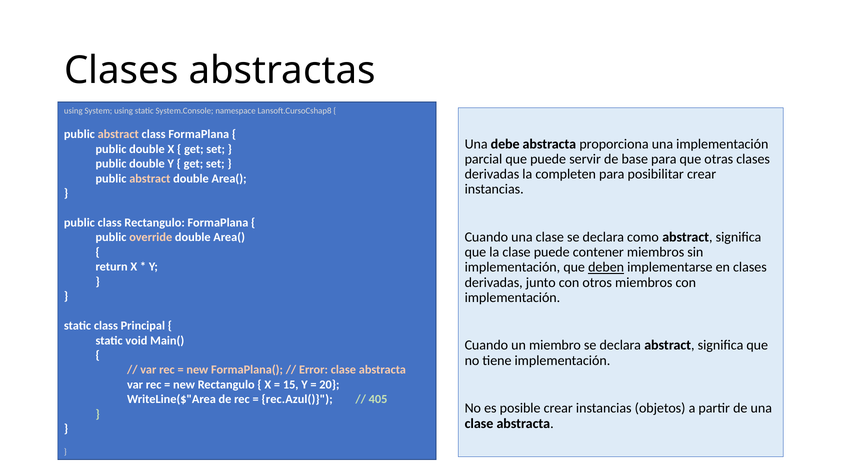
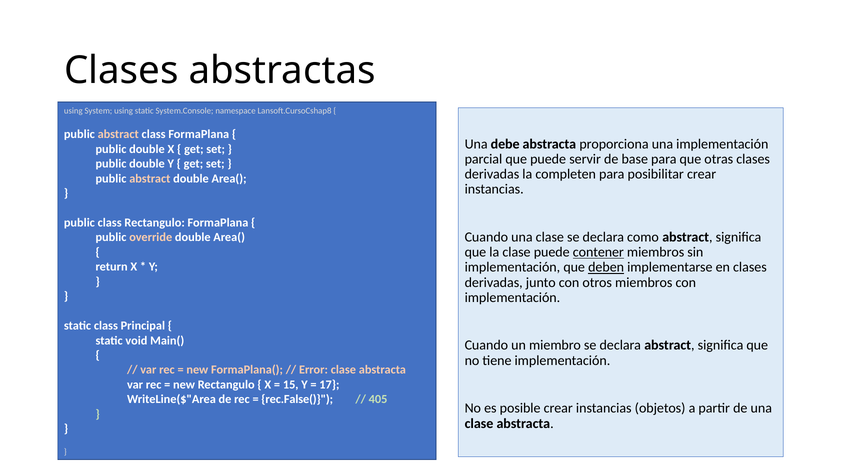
contener underline: none -> present (598, 252)
20: 20 -> 17 (329, 385)
rec.Azul(: rec.Azul( -> rec.False( (297, 399)
